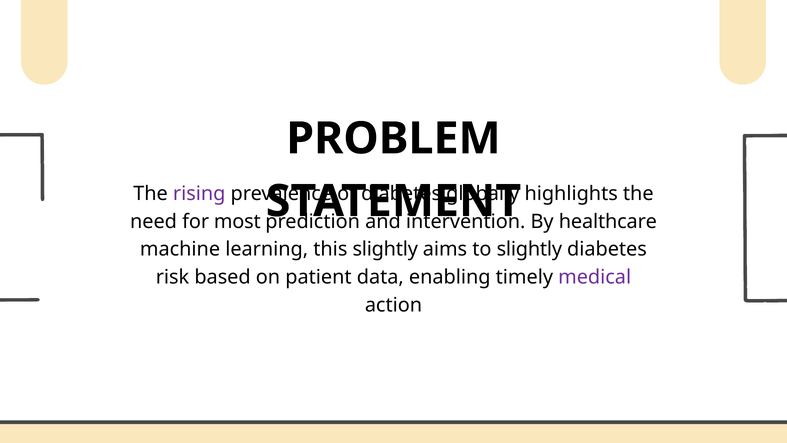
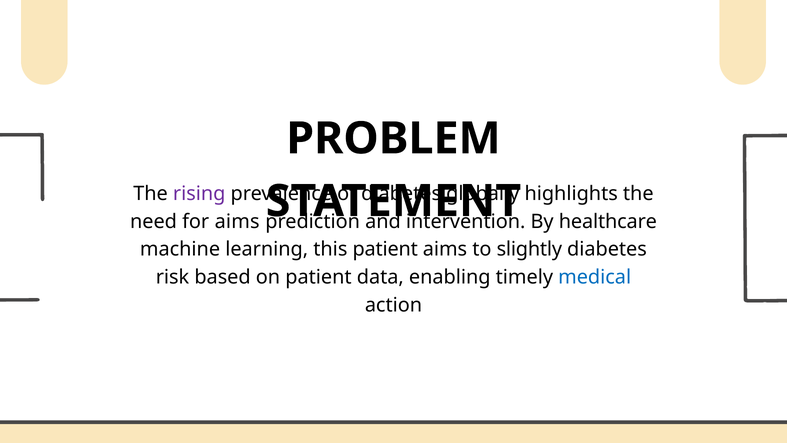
for most: most -> aims (237, 221)
this slightly: slightly -> patient (385, 249)
medical colour: purple -> blue (595, 277)
